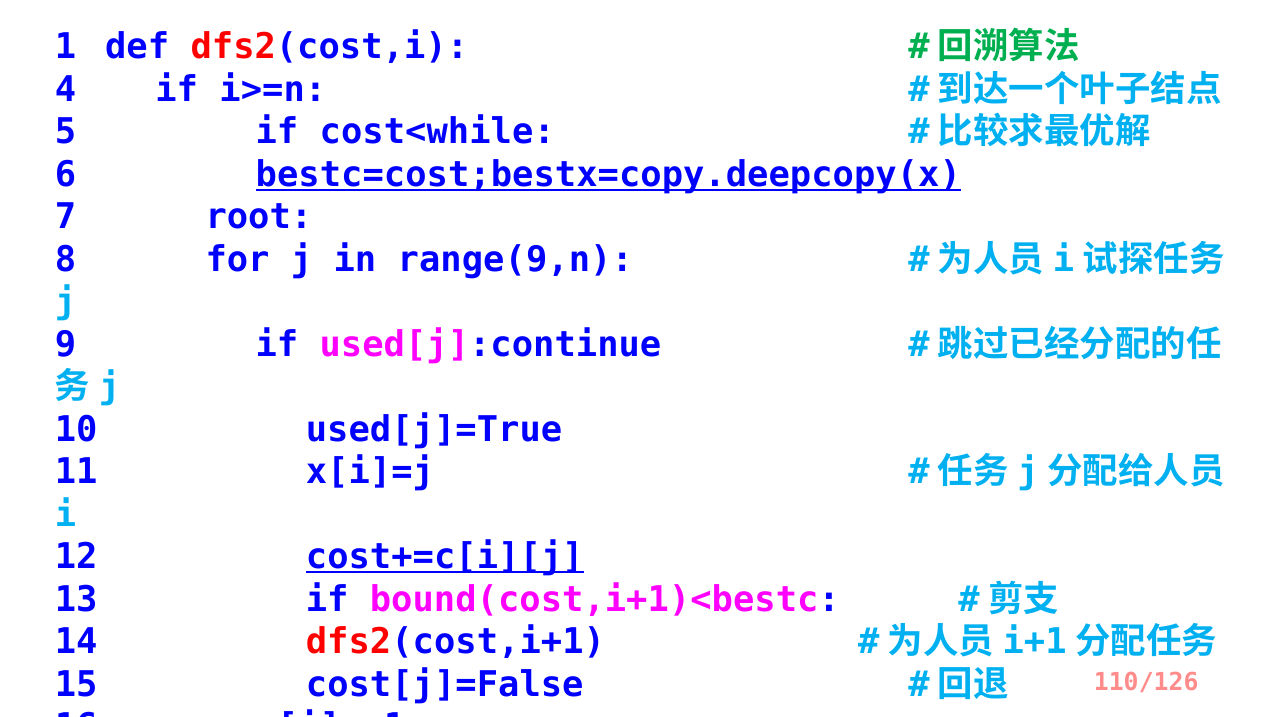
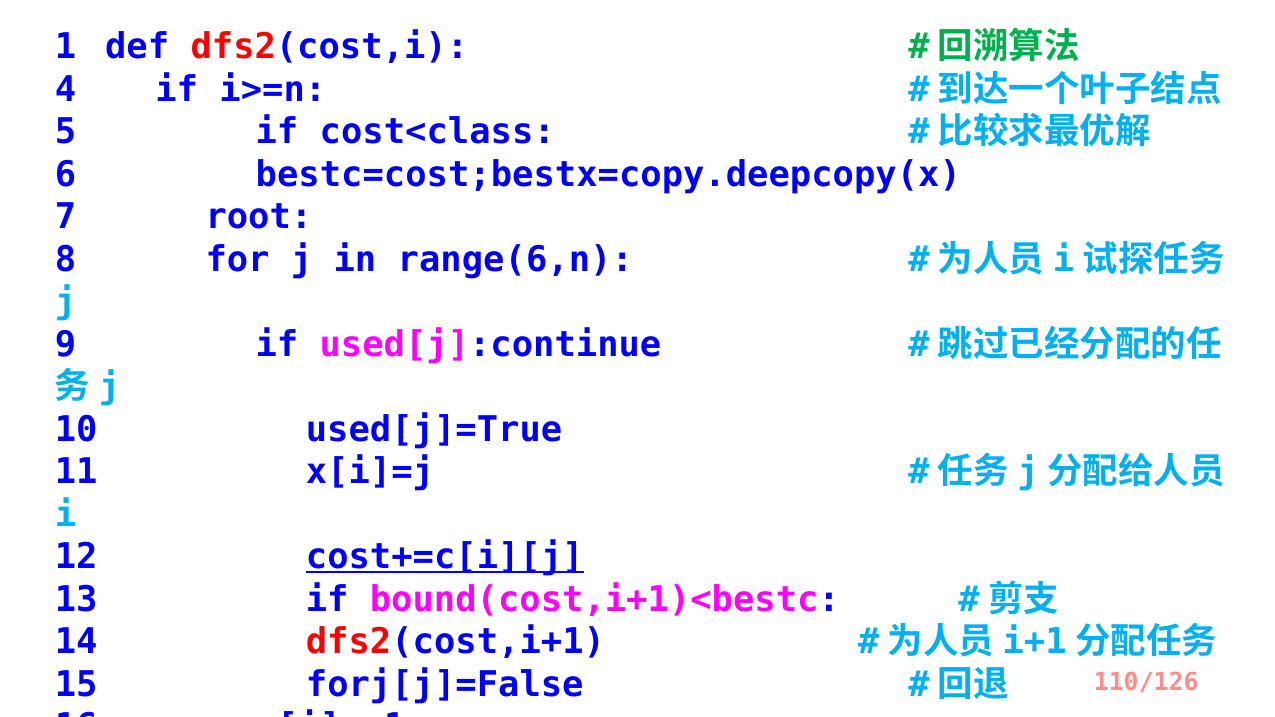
cost<while: cost<while -> cost<class (437, 132)
bestc=cost;bestx=copy.deepcopy(x underline: present -> none (608, 175)
range(9,n: range(9,n -> range(6,n (515, 260)
cost[j]=False: cost[j]=False -> forj[j]=False (445, 685)
